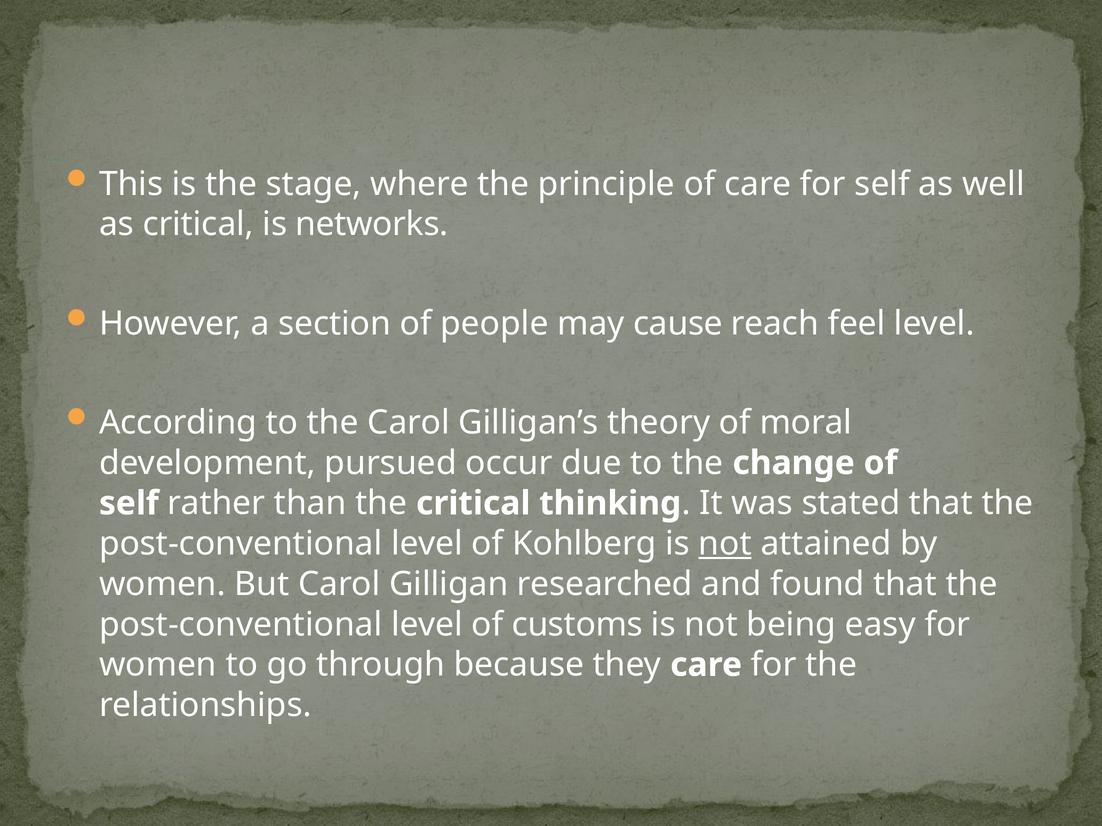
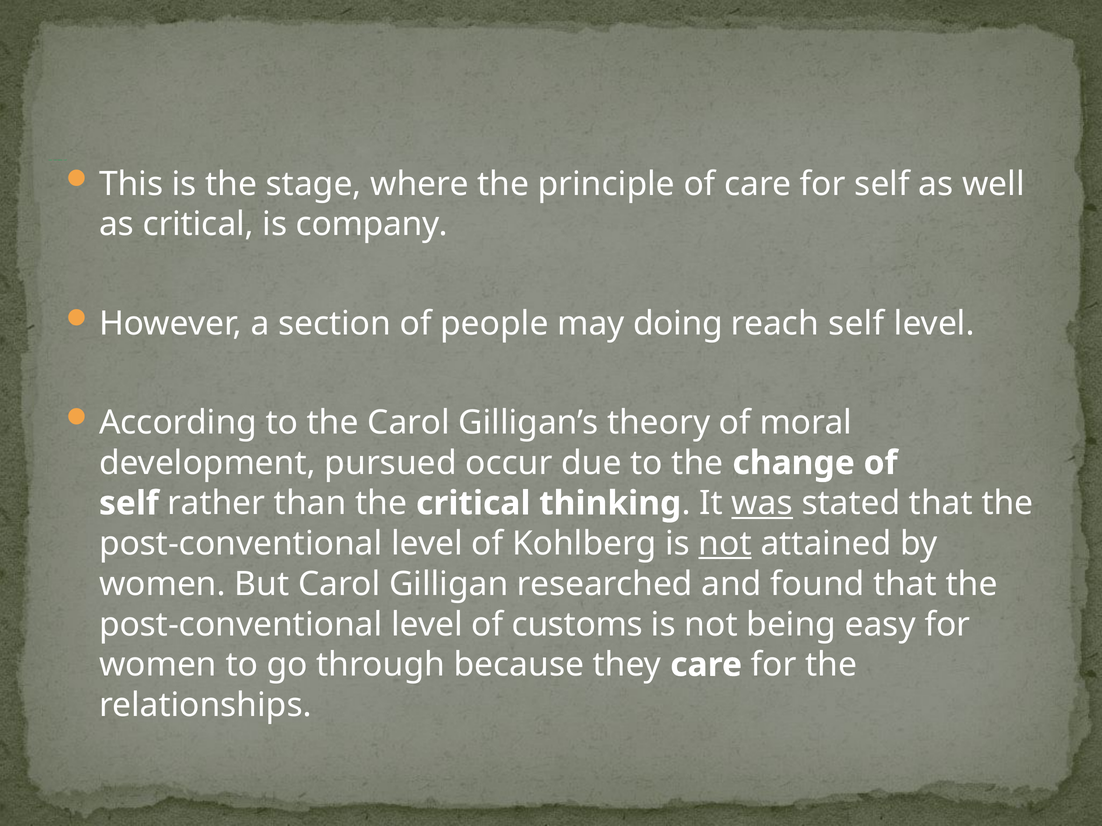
networks: networks -> company (372, 224)
cause: cause -> doing (678, 324)
reach feel: feel -> self (856, 324)
was underline: none -> present (762, 504)
